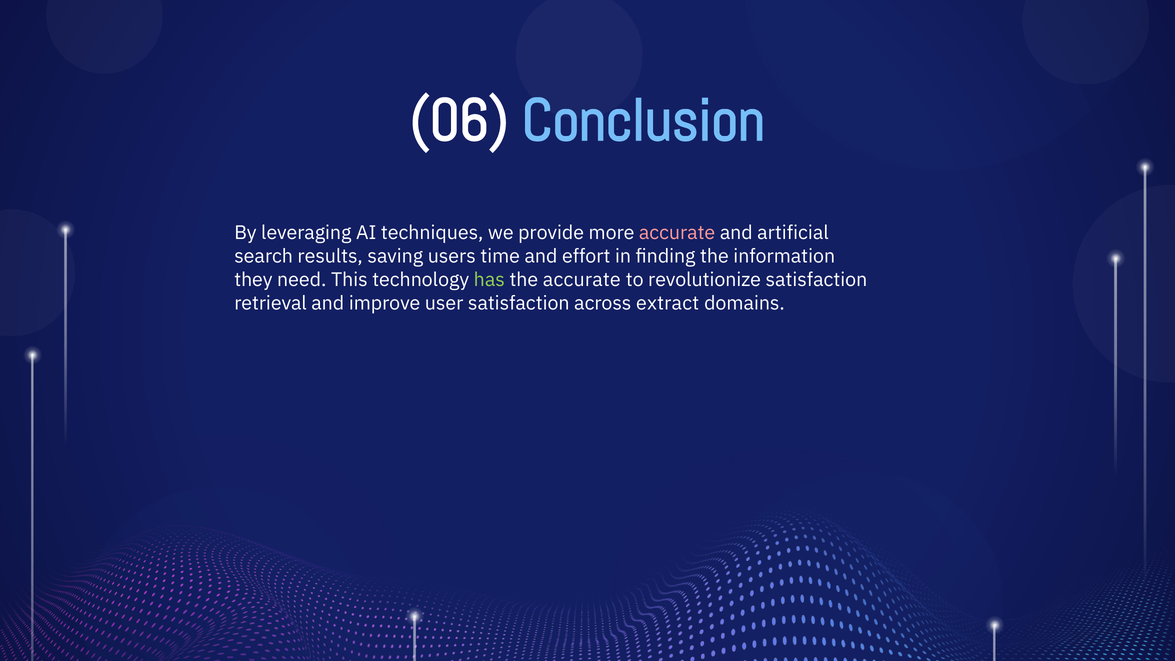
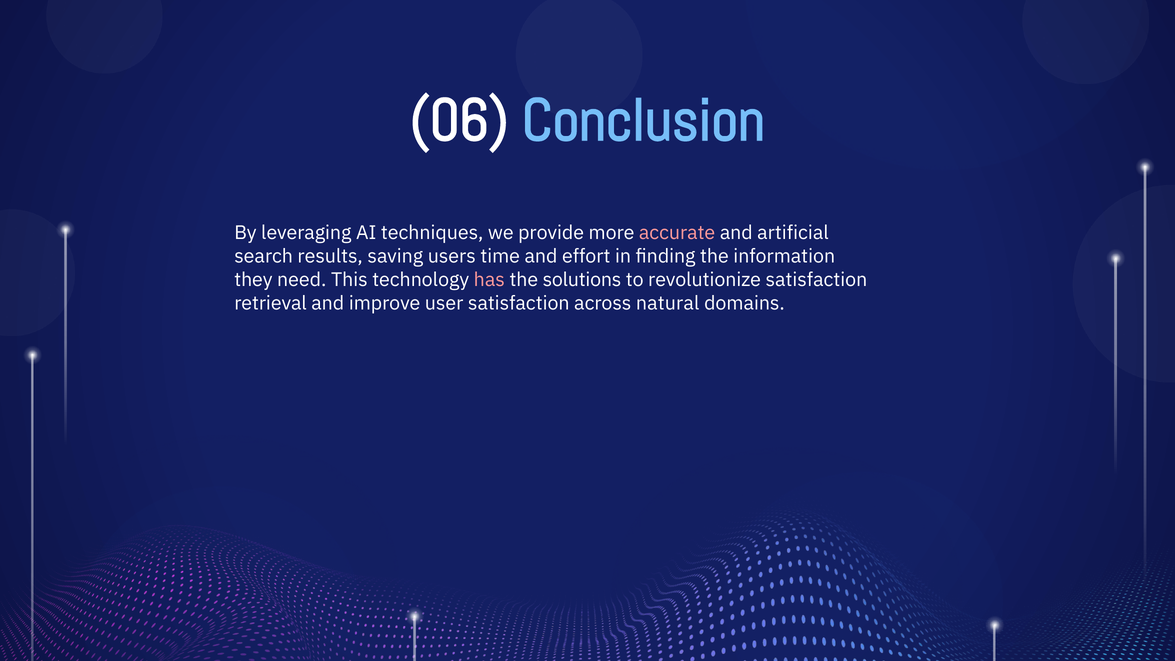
has colour: light green -> pink (489, 280)
the accurate: accurate -> solutions (582, 280)
extract: extract -> natural (668, 303)
